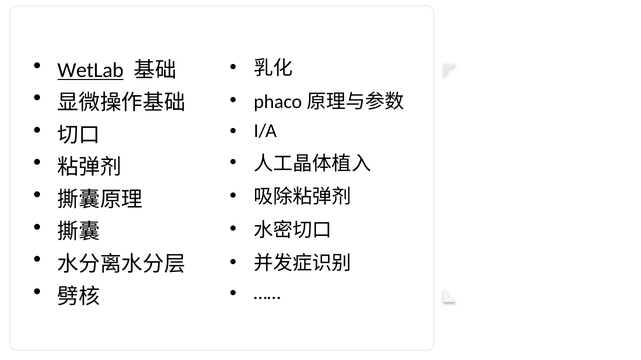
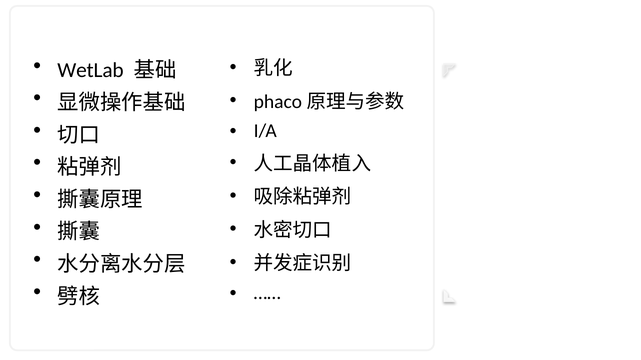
WetLab underline: present -> none (91, 70)
